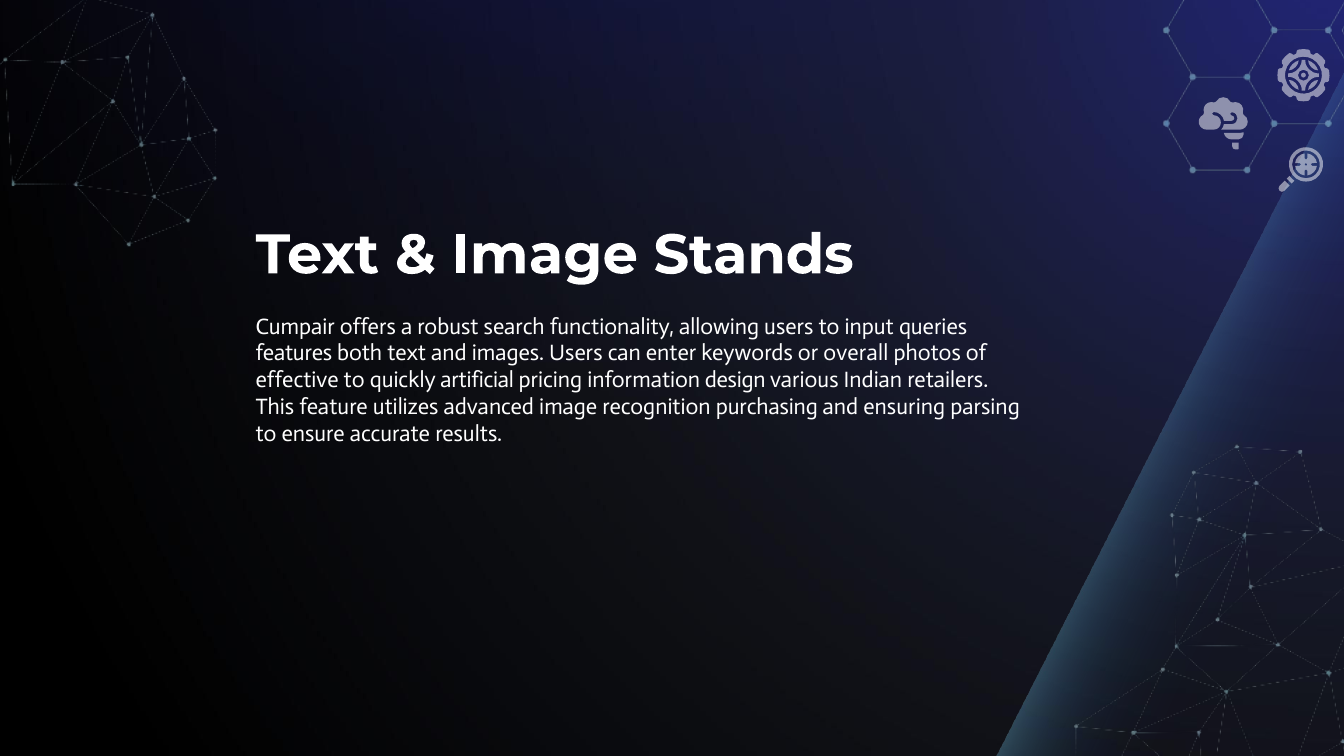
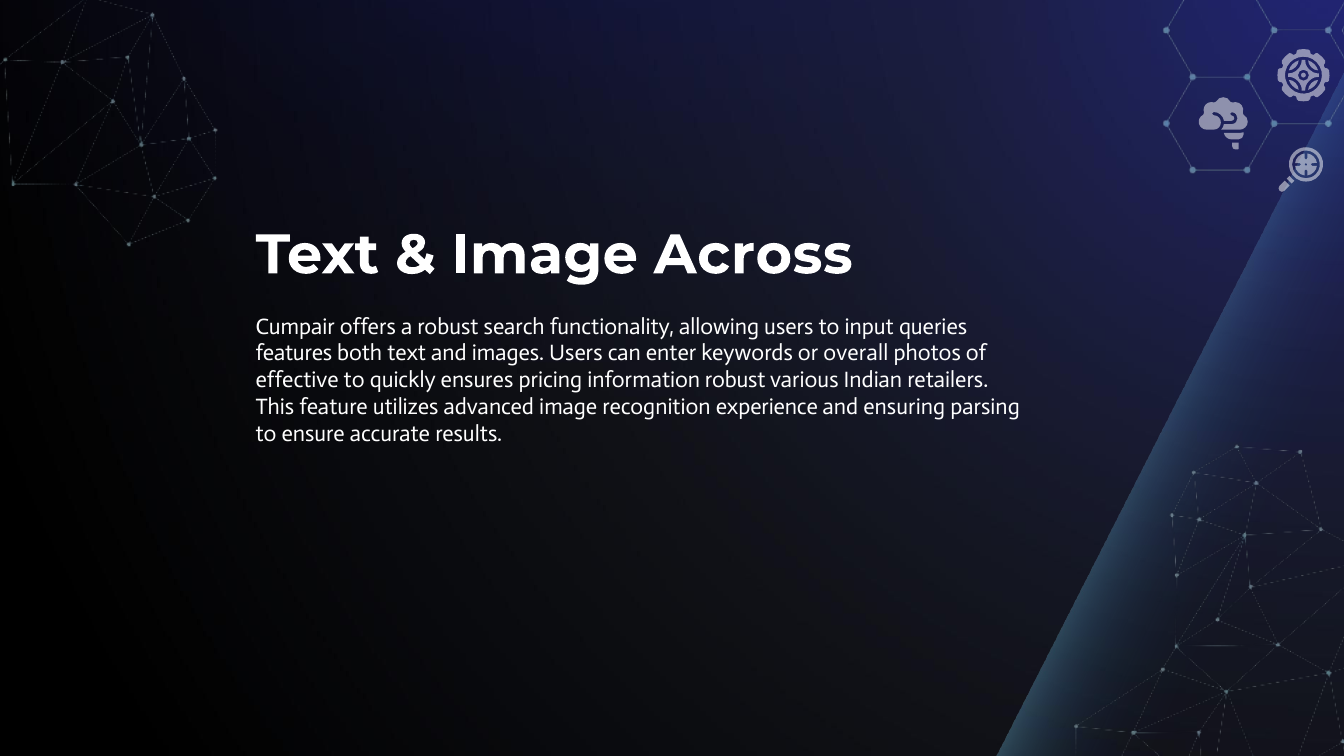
Stands: Stands -> Across (753, 255)
artificial: artificial -> ensures (477, 380)
information design: design -> robust (735, 380)
purchasing: purchasing -> experience (767, 407)
